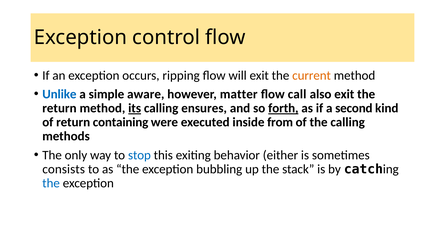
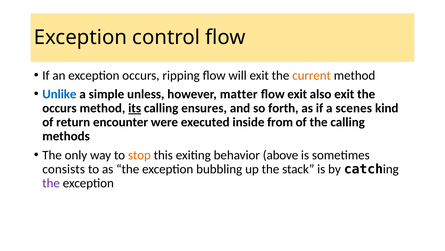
aware: aware -> unless (146, 94)
flow call: call -> exit (297, 94)
return: return -> occurs (59, 108)
forth underline: present -> none (283, 108)
second: second -> scenes (354, 108)
containing: containing -> encounter (121, 122)
stop colour: blue -> orange (139, 155)
either: either -> above (281, 155)
the colour: blue -> purple (51, 183)
